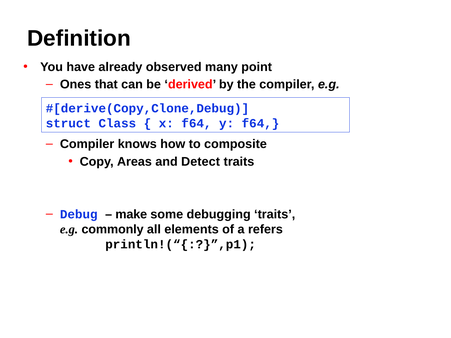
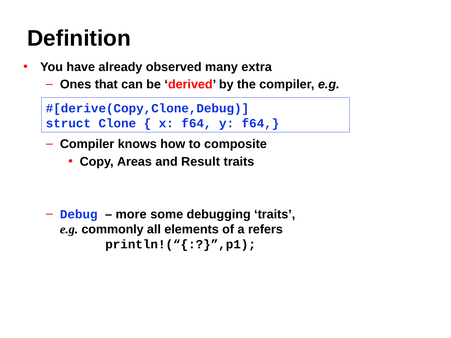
point: point -> extra (257, 67)
Class: Class -> Clone (117, 123)
Detect: Detect -> Result (201, 162)
make: make -> more (131, 214)
